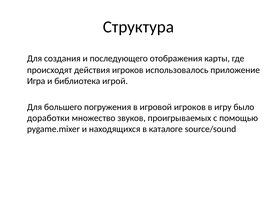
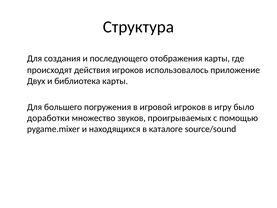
Игра: Игра -> Двух (36, 81)
библиотека игрой: игрой -> карты (115, 81)
